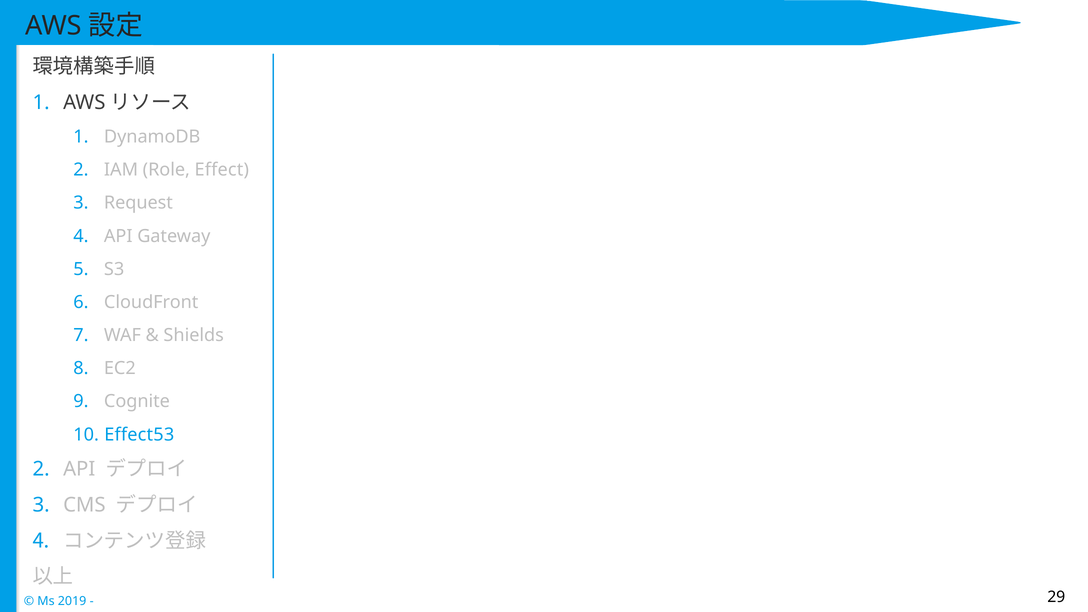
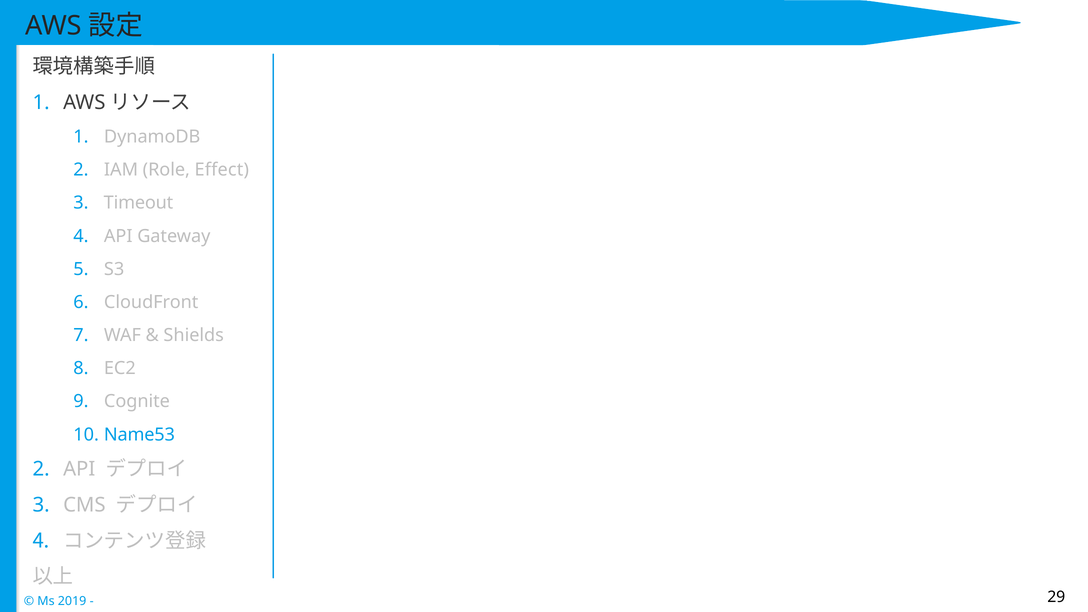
Request: Request -> Timeout (139, 203)
Effect53: Effect53 -> Name53 (139, 435)
